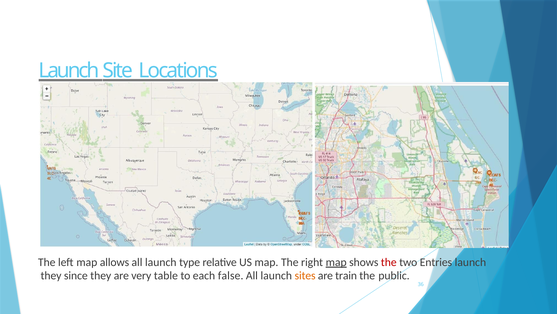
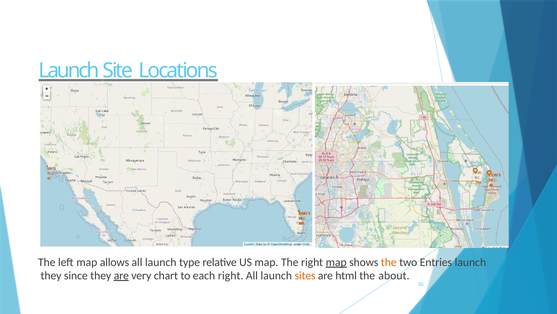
the colour: red -> orange (389, 262)
are underline: none -> present (121, 275)
table: table -> chart (166, 275)
each false: false -> right (231, 275)
train: train -> html (346, 275)
public: public -> about (394, 275)
